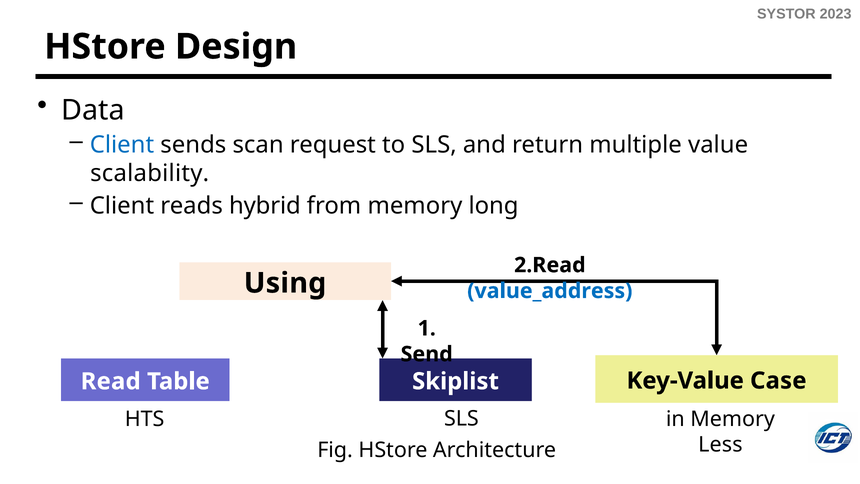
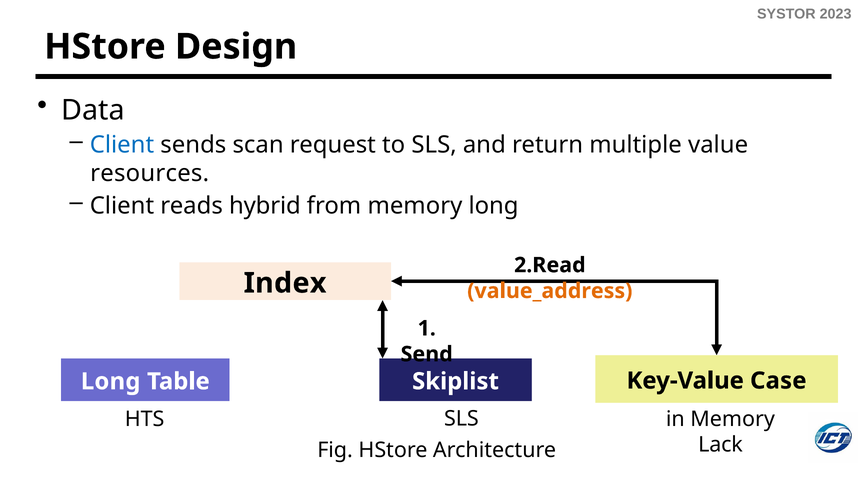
scalability: scalability -> resources (150, 173)
Using: Using -> Index (285, 283)
value_address colour: blue -> orange (550, 291)
Read: Read -> Long (111, 381)
Less: Less -> Lack (721, 445)
